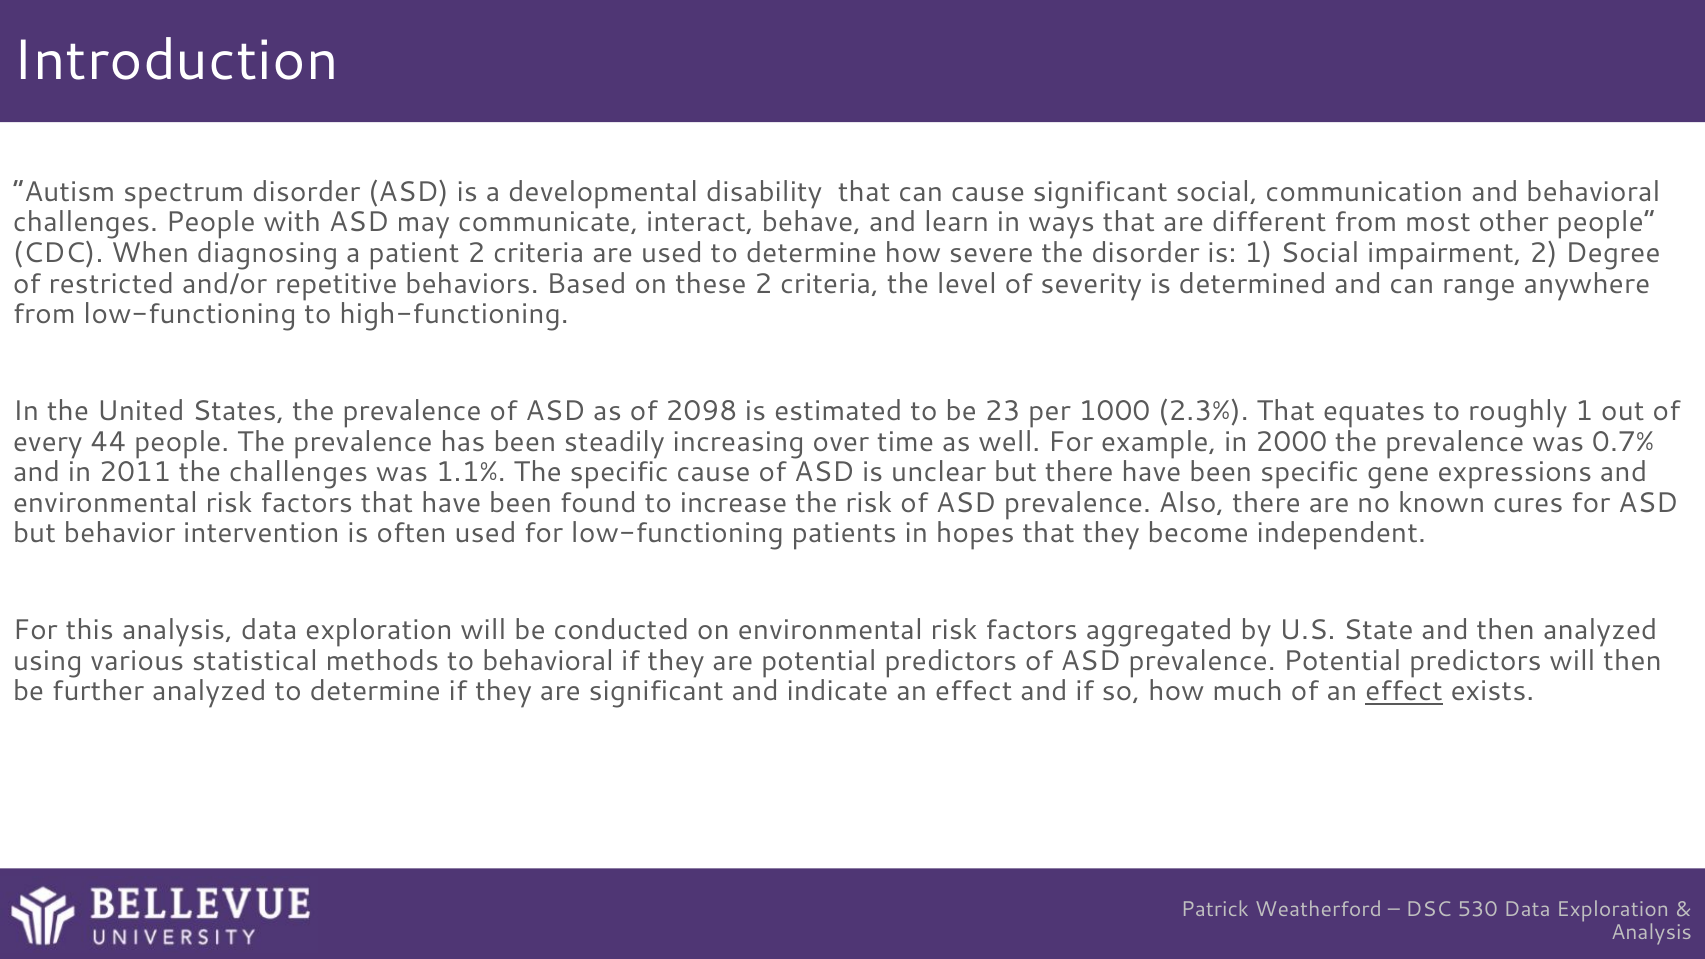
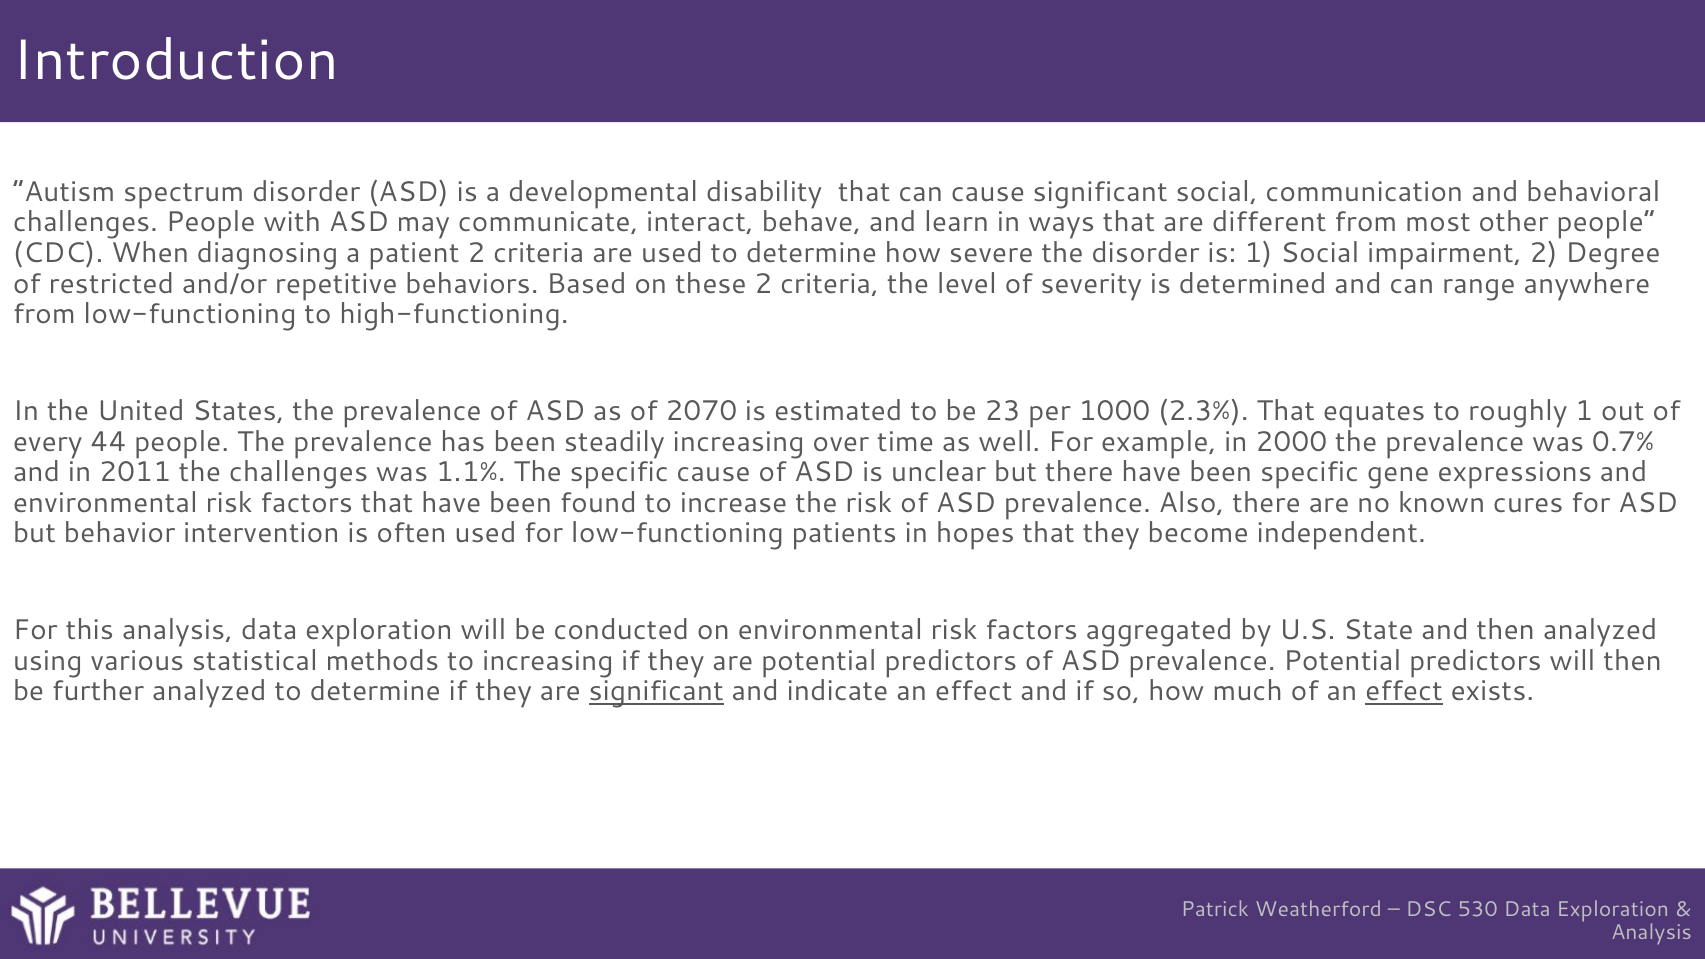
2098: 2098 -> 2070 (701, 411)
to behavioral: behavioral -> increasing (548, 661)
significant underline: none -> present (656, 692)
